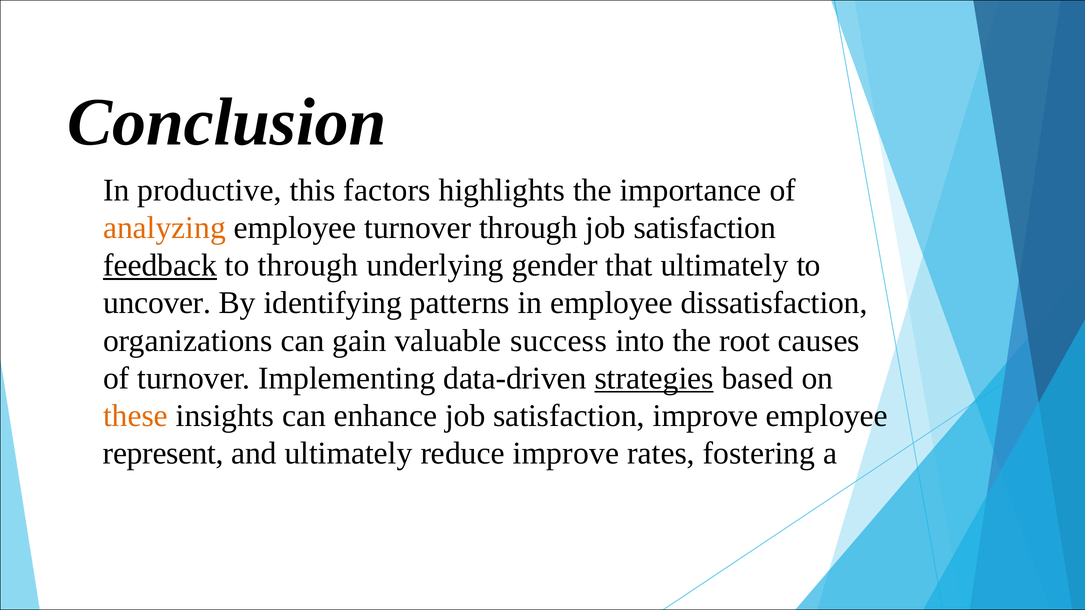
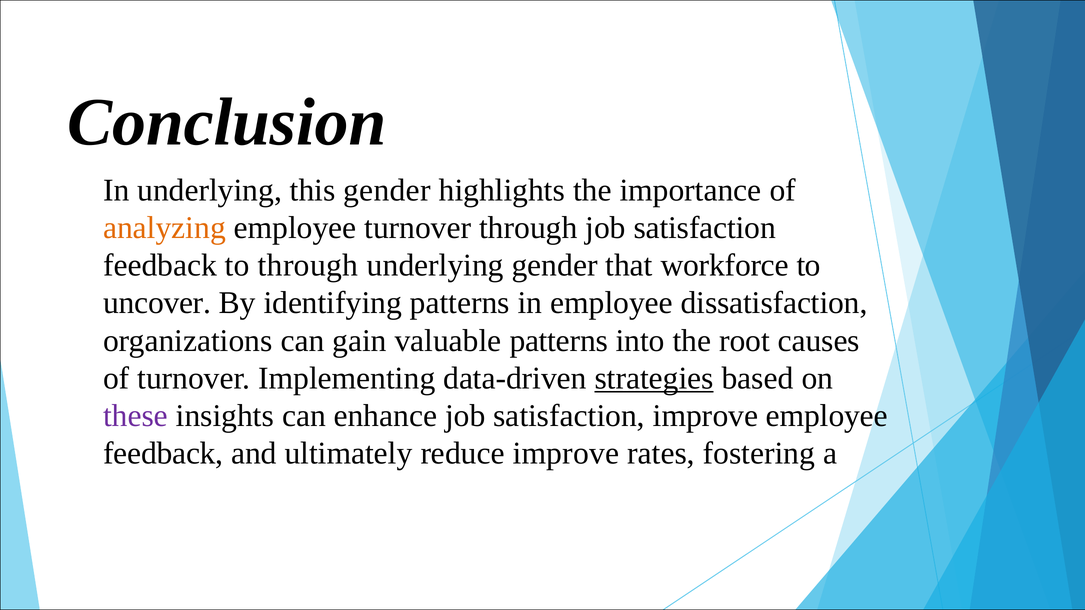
In productive: productive -> underlying (210, 190)
this factors: factors -> gender (387, 190)
feedback underline: present -> none (160, 266)
that ultimately: ultimately -> workforce (725, 266)
valuable success: success -> patterns (559, 341)
these colour: orange -> purple (136, 416)
represent: represent -> feedback (163, 454)
